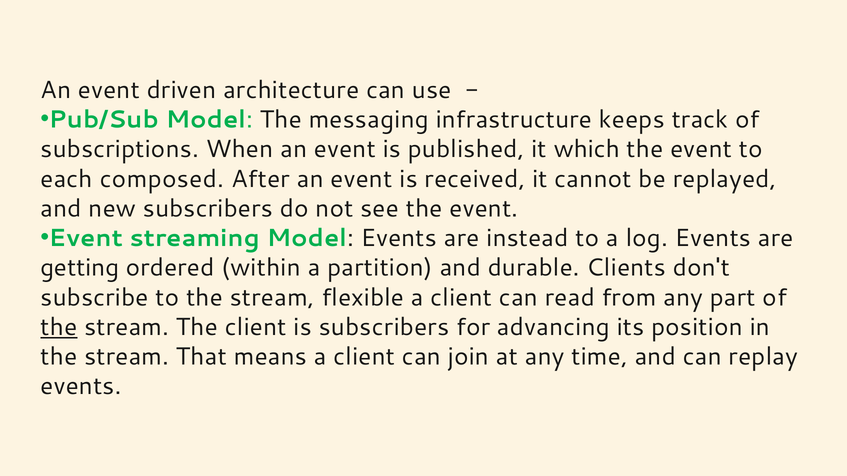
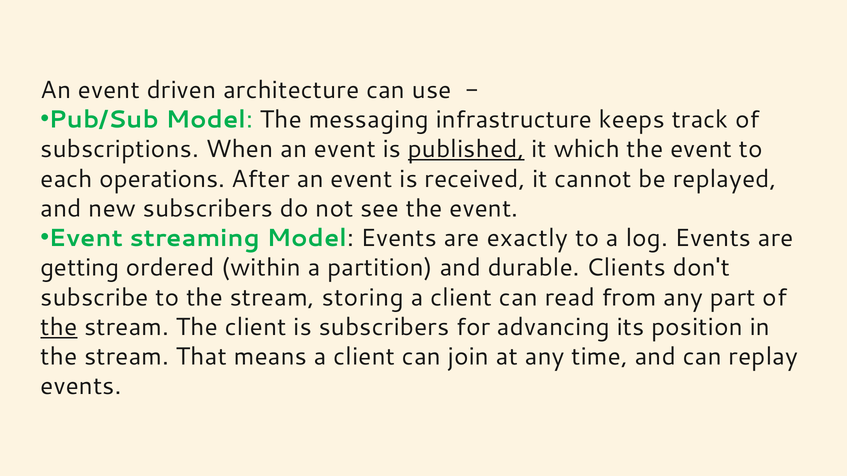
published underline: none -> present (466, 149)
composed: composed -> operations (162, 179)
instead: instead -> exactly (527, 238)
flexible: flexible -> storing (363, 298)
